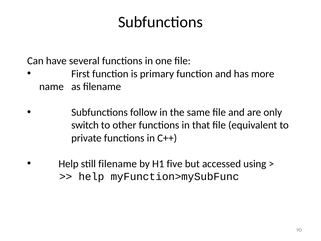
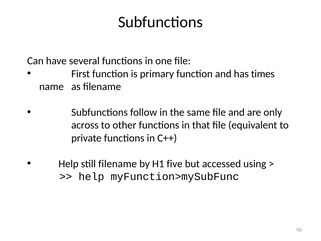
more: more -> times (263, 74)
switch: switch -> across (85, 125)
